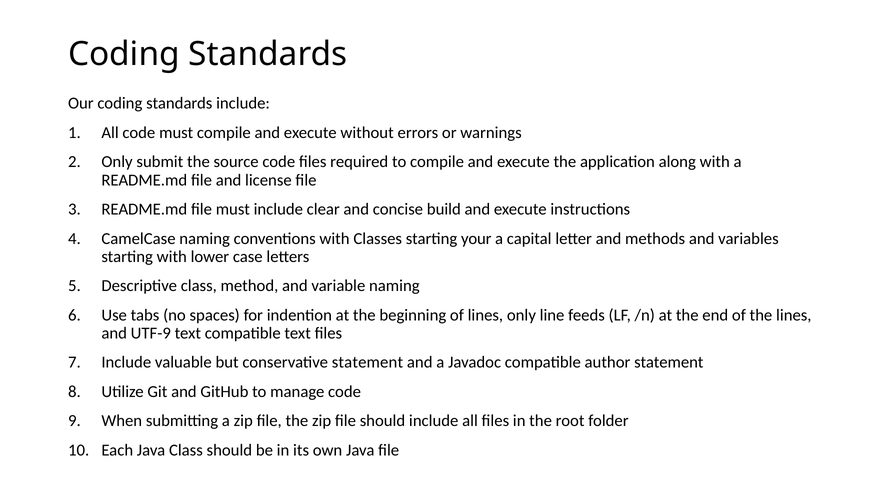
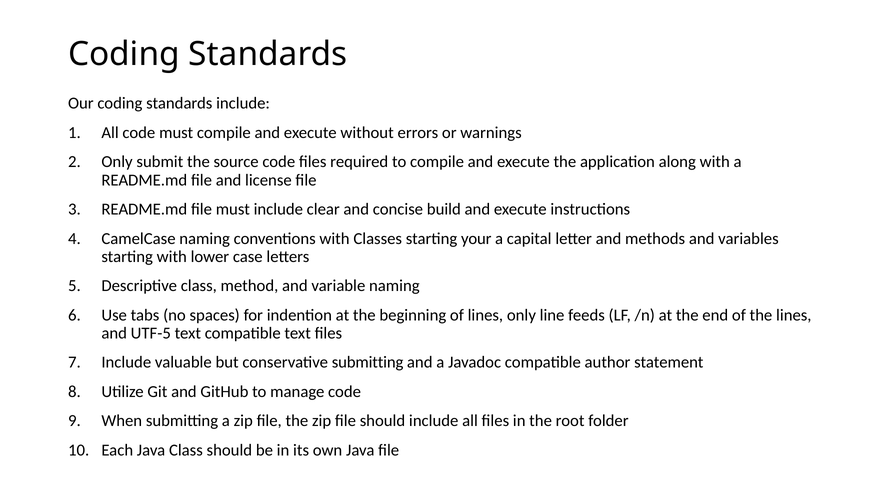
UTF-9: UTF-9 -> UTF-5 (151, 333)
conservative statement: statement -> submitting (368, 362)
